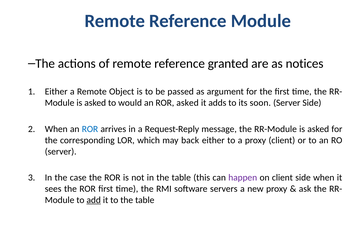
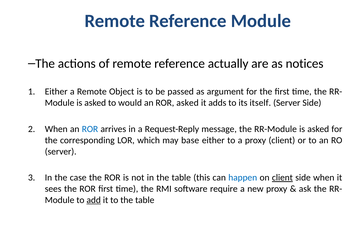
granted: granted -> actually (228, 63)
soon: soon -> itself (260, 103)
back: back -> base (190, 140)
happen colour: purple -> blue (243, 178)
client underline: none -> present (282, 178)
servers: servers -> require (224, 189)
